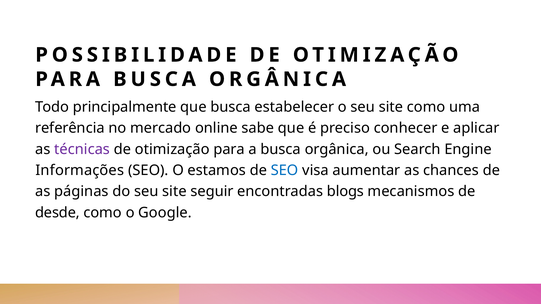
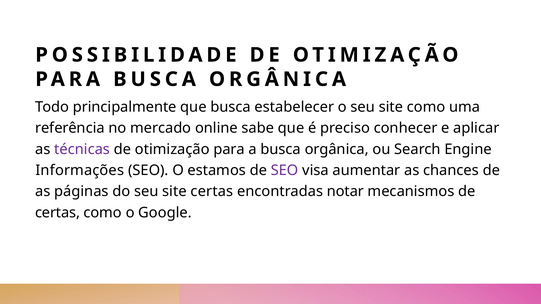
SEO colour: blue -> purple (285, 170)
site seguir: seguir -> certas (212, 192)
blogs: blogs -> notar (345, 192)
desde: desde -> certas (57, 213)
